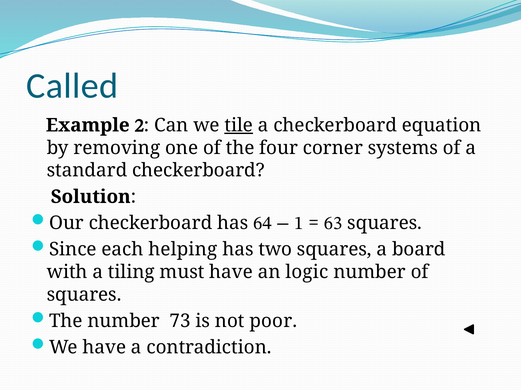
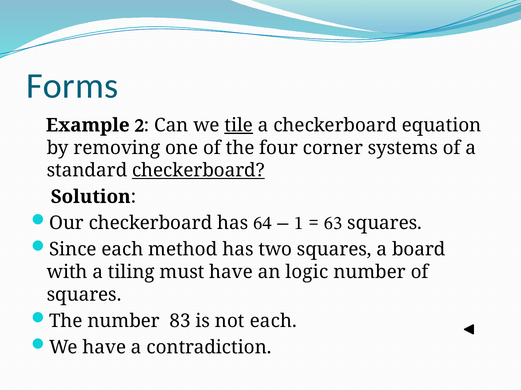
Called: Called -> Forms (72, 86)
checkerboard underline: none -> present (198, 171)
helping: helping -> method (183, 250)
73: 73 -> 83 (180, 321)
not poor: poor -> each (273, 321)
